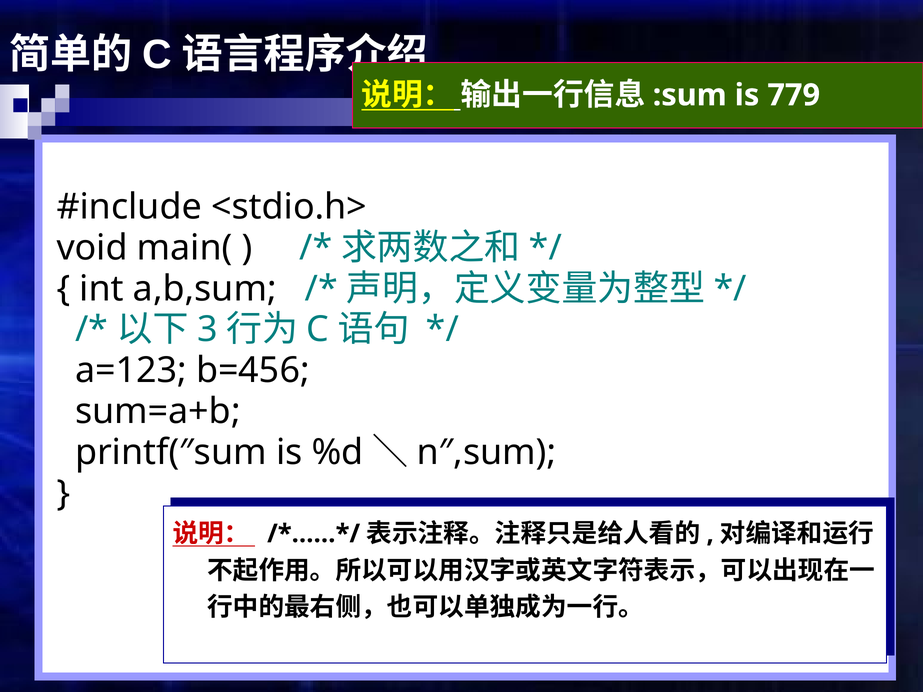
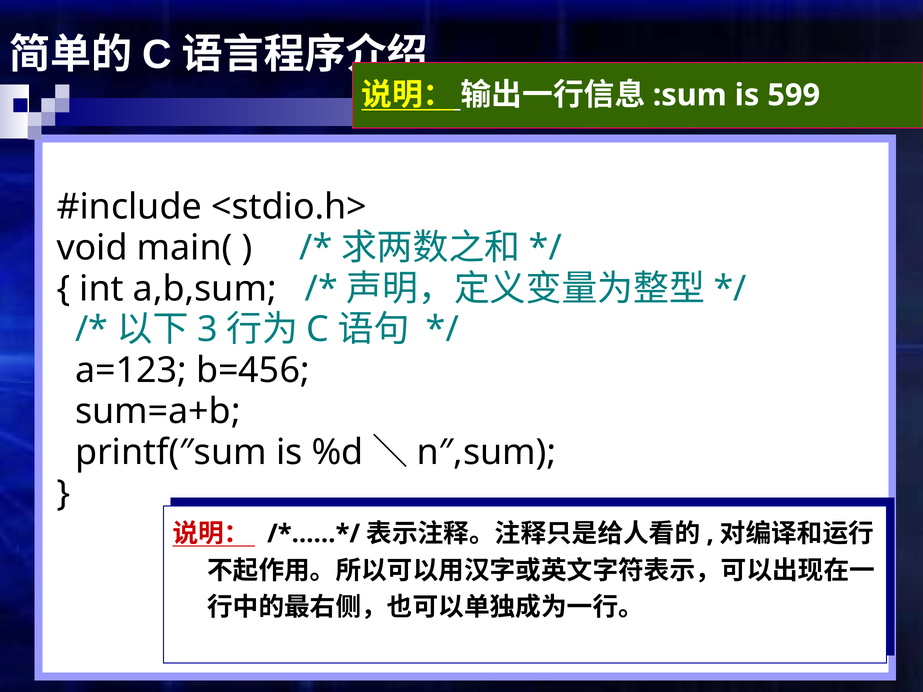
779: 779 -> 599 (794, 95)
